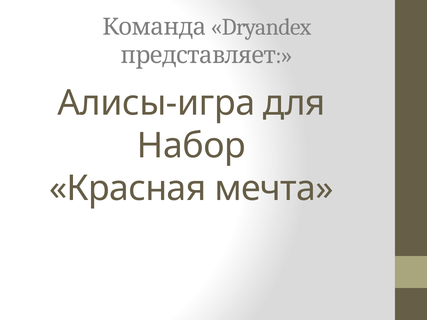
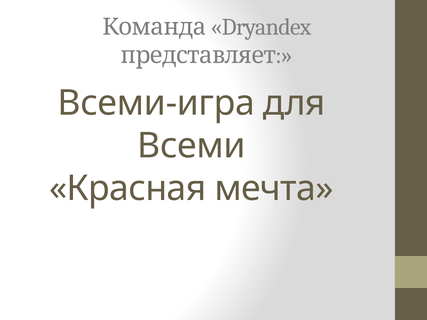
Алисы-игра: Алисы-игра -> Всеми-игра (156, 103)
Набор: Набор -> Всеми (191, 146)
